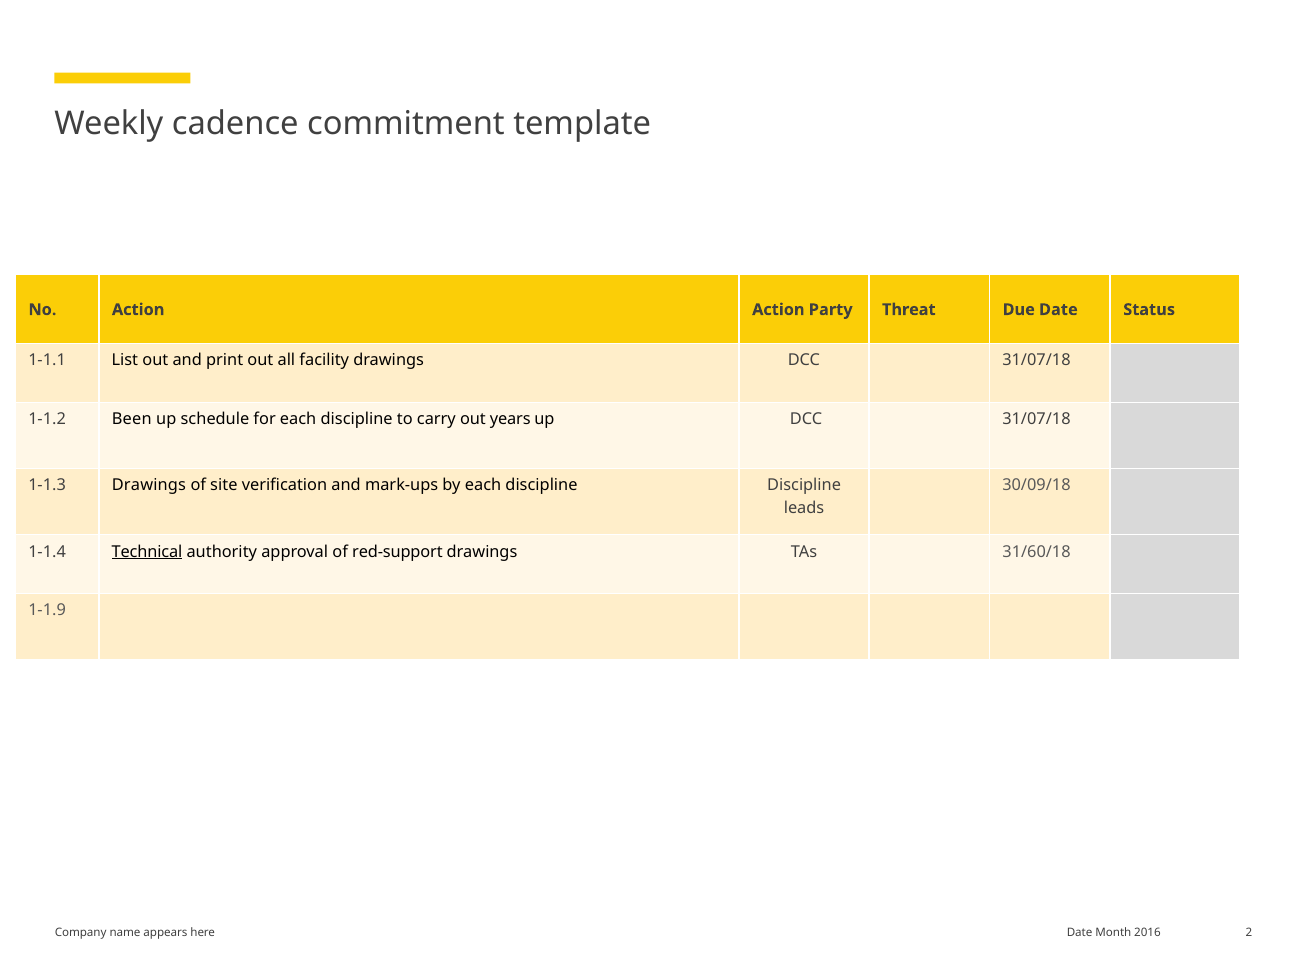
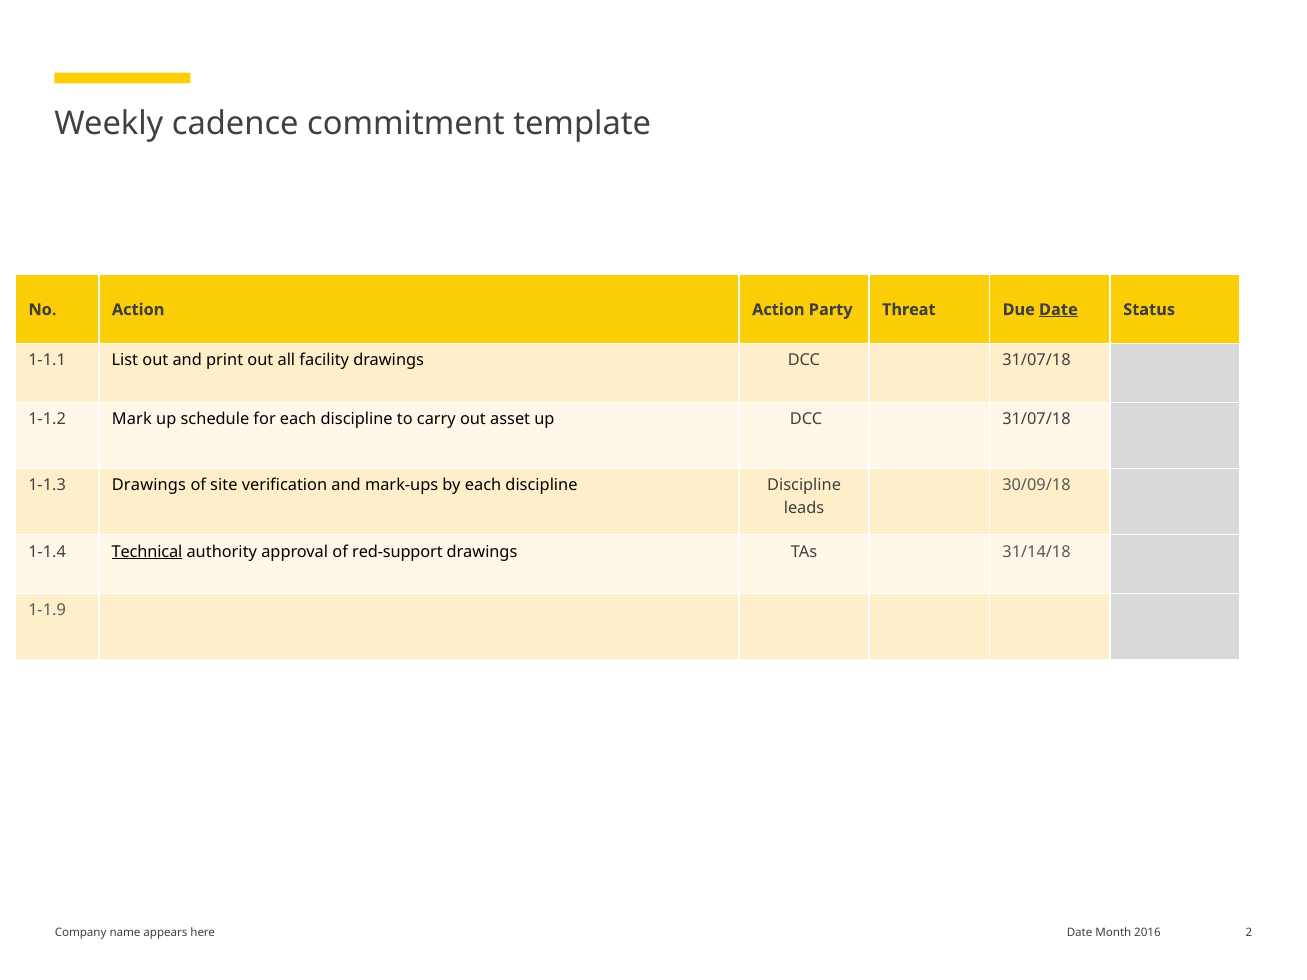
Date underline: none -> present (1058, 310)
Been: Been -> Mark (132, 420)
years: years -> asset (510, 420)
31/60/18: 31/60/18 -> 31/14/18 (1037, 552)
